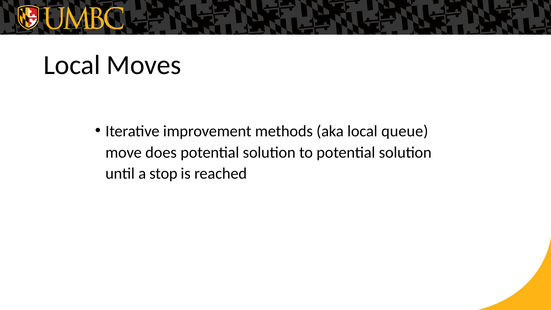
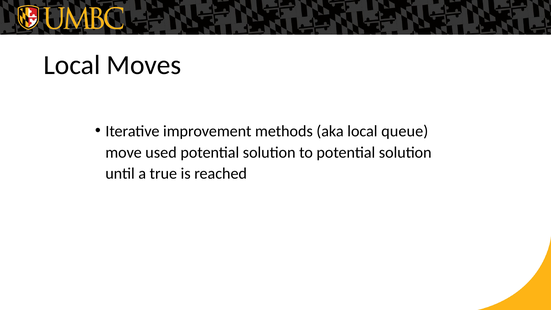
does: does -> used (161, 152)
stop: stop -> true (163, 174)
